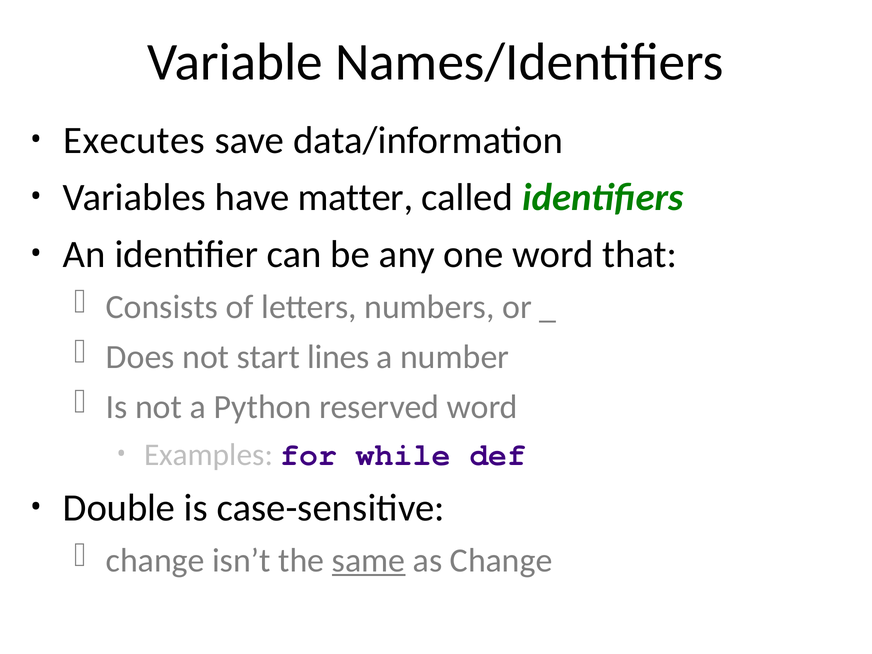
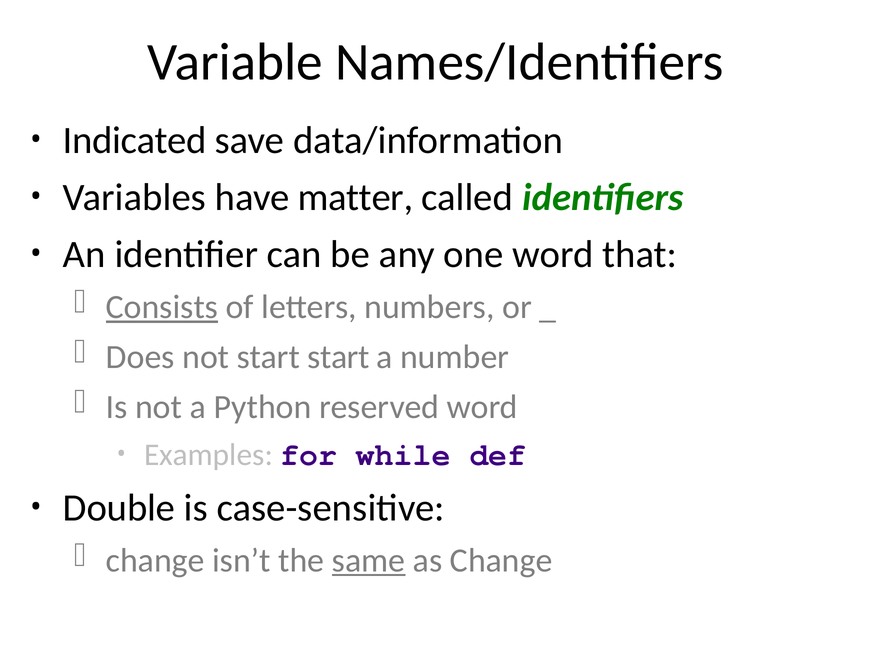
Executes: Executes -> Indicated (135, 140)
Consists underline: none -> present (162, 307)
start lines: lines -> start (338, 357)
